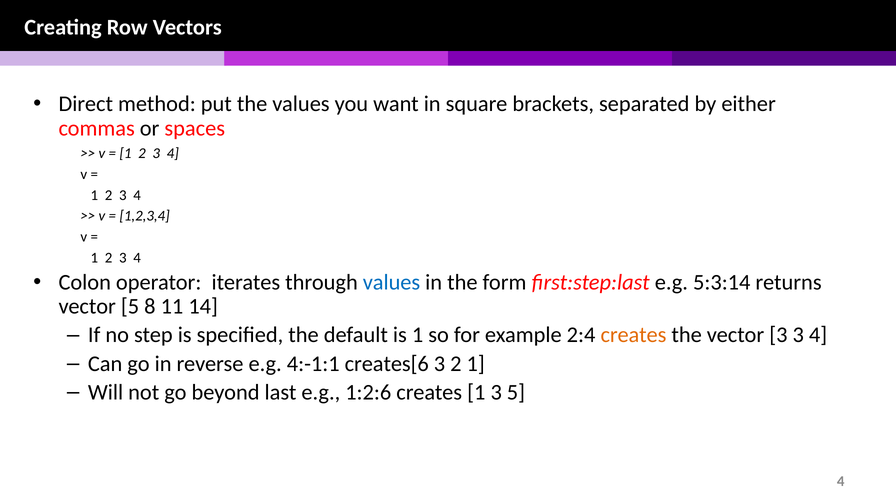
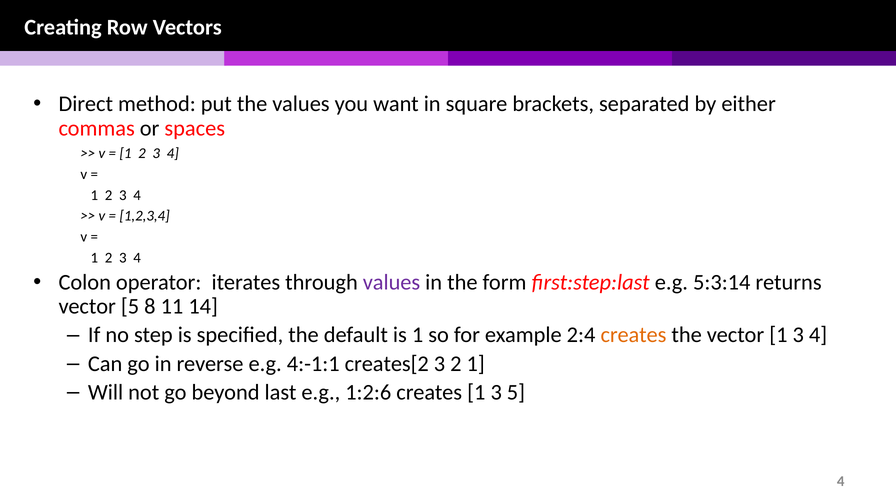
values colour: blue -> purple (391, 282)
vector 3: 3 -> 1 (778, 335)
creates[6: creates[6 -> creates[2 (387, 364)
